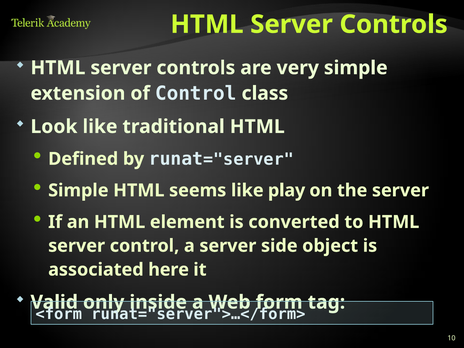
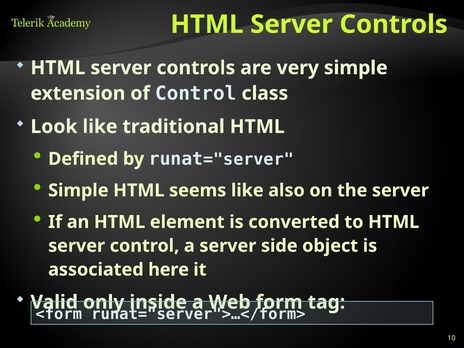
play: play -> also (287, 190)
